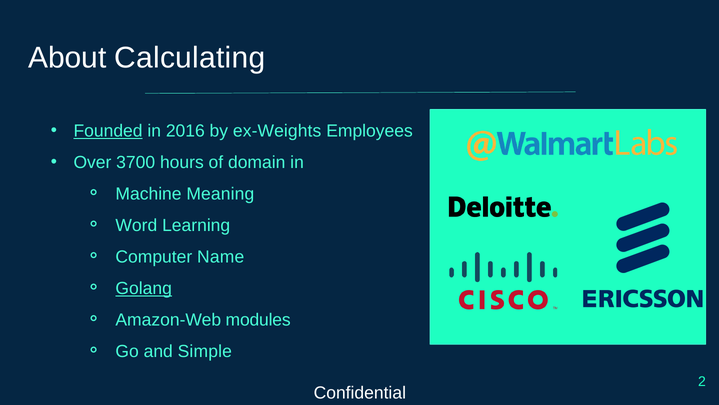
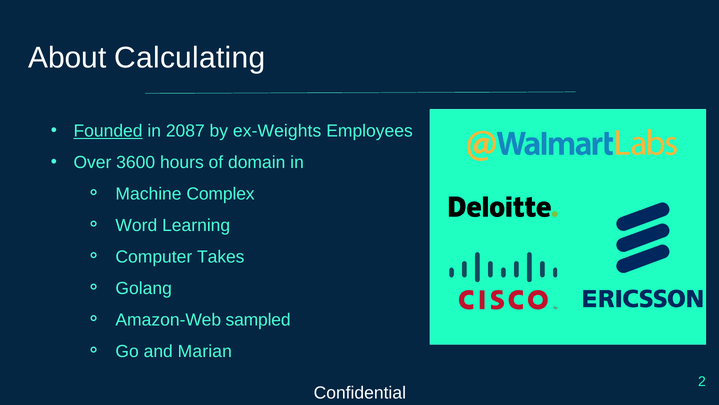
2016: 2016 -> 2087 (185, 131)
3700: 3700 -> 3600 (136, 162)
Meaning: Meaning -> Complex (220, 194)
Name: Name -> Takes (221, 257)
Golang underline: present -> none (144, 288)
modules: modules -> sampled (258, 319)
Simple: Simple -> Marian (205, 351)
